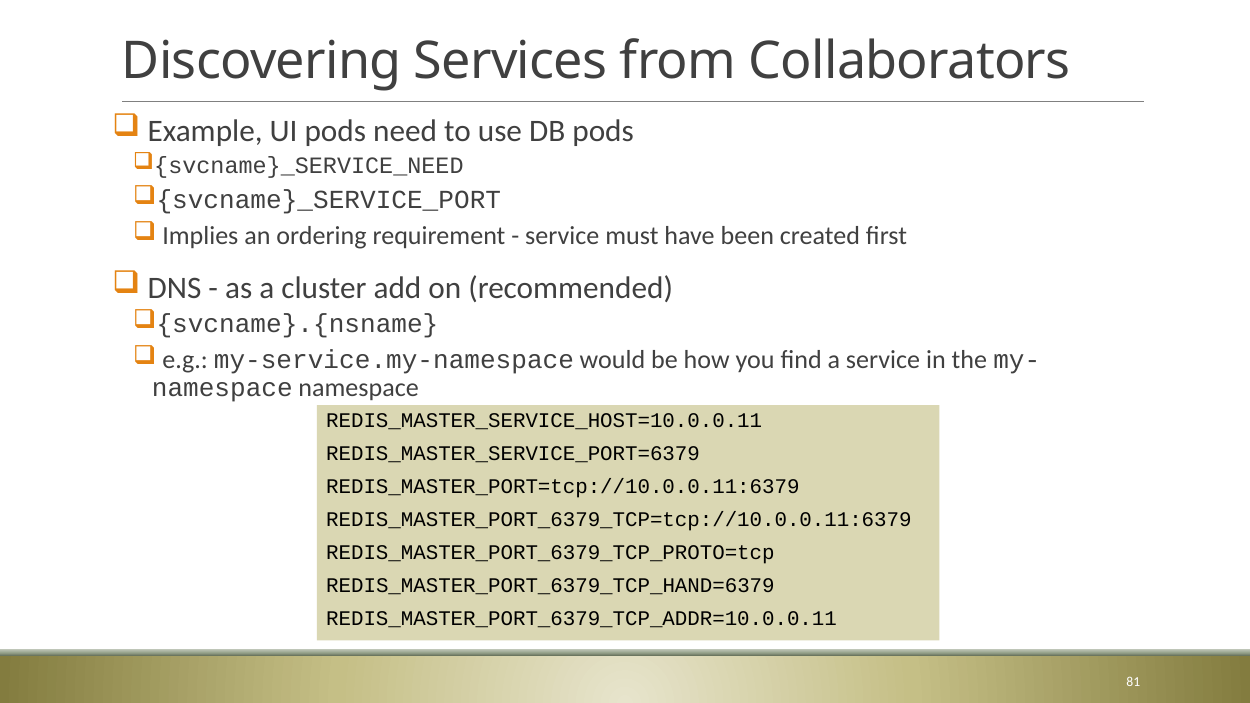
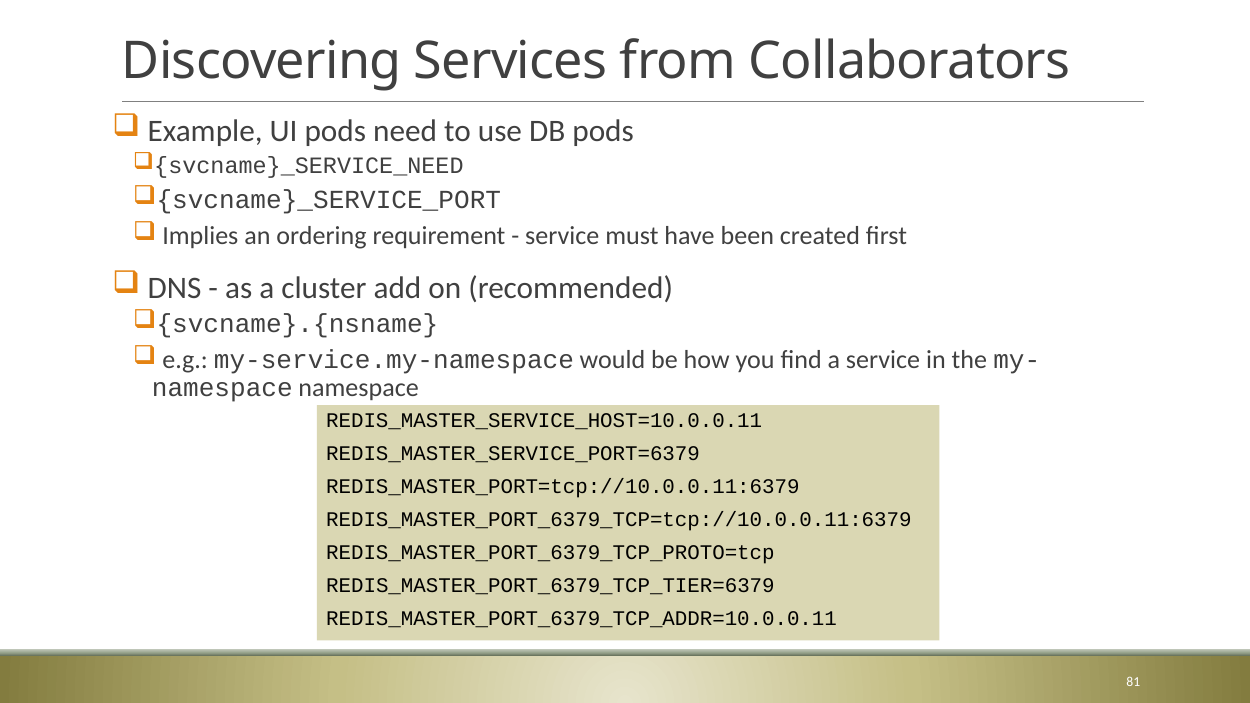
REDIS_MASTER_PORT_6379_TCP_HAND=6379: REDIS_MASTER_PORT_6379_TCP_HAND=6379 -> REDIS_MASTER_PORT_6379_TCP_TIER=6379 (550, 586)
